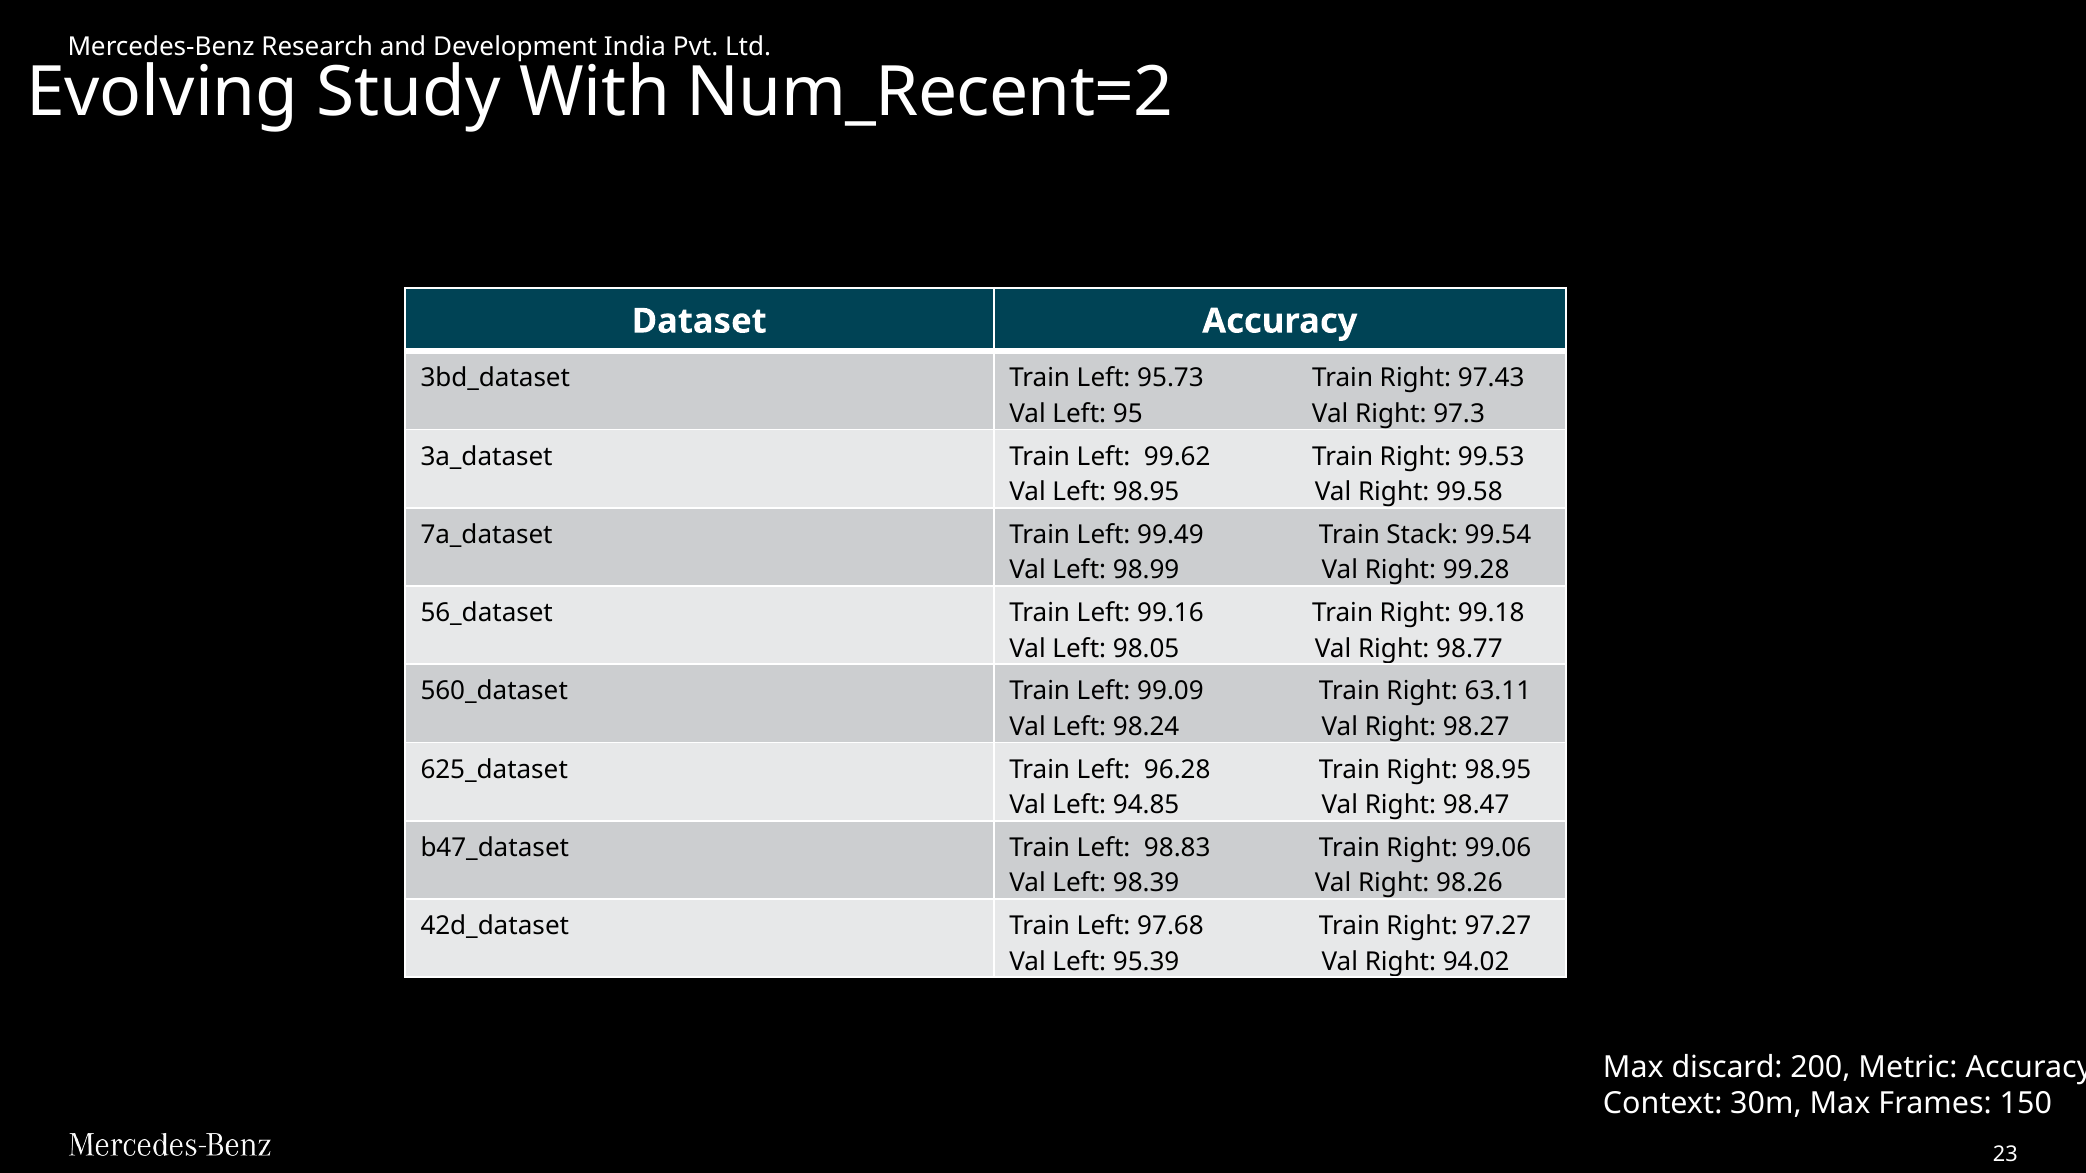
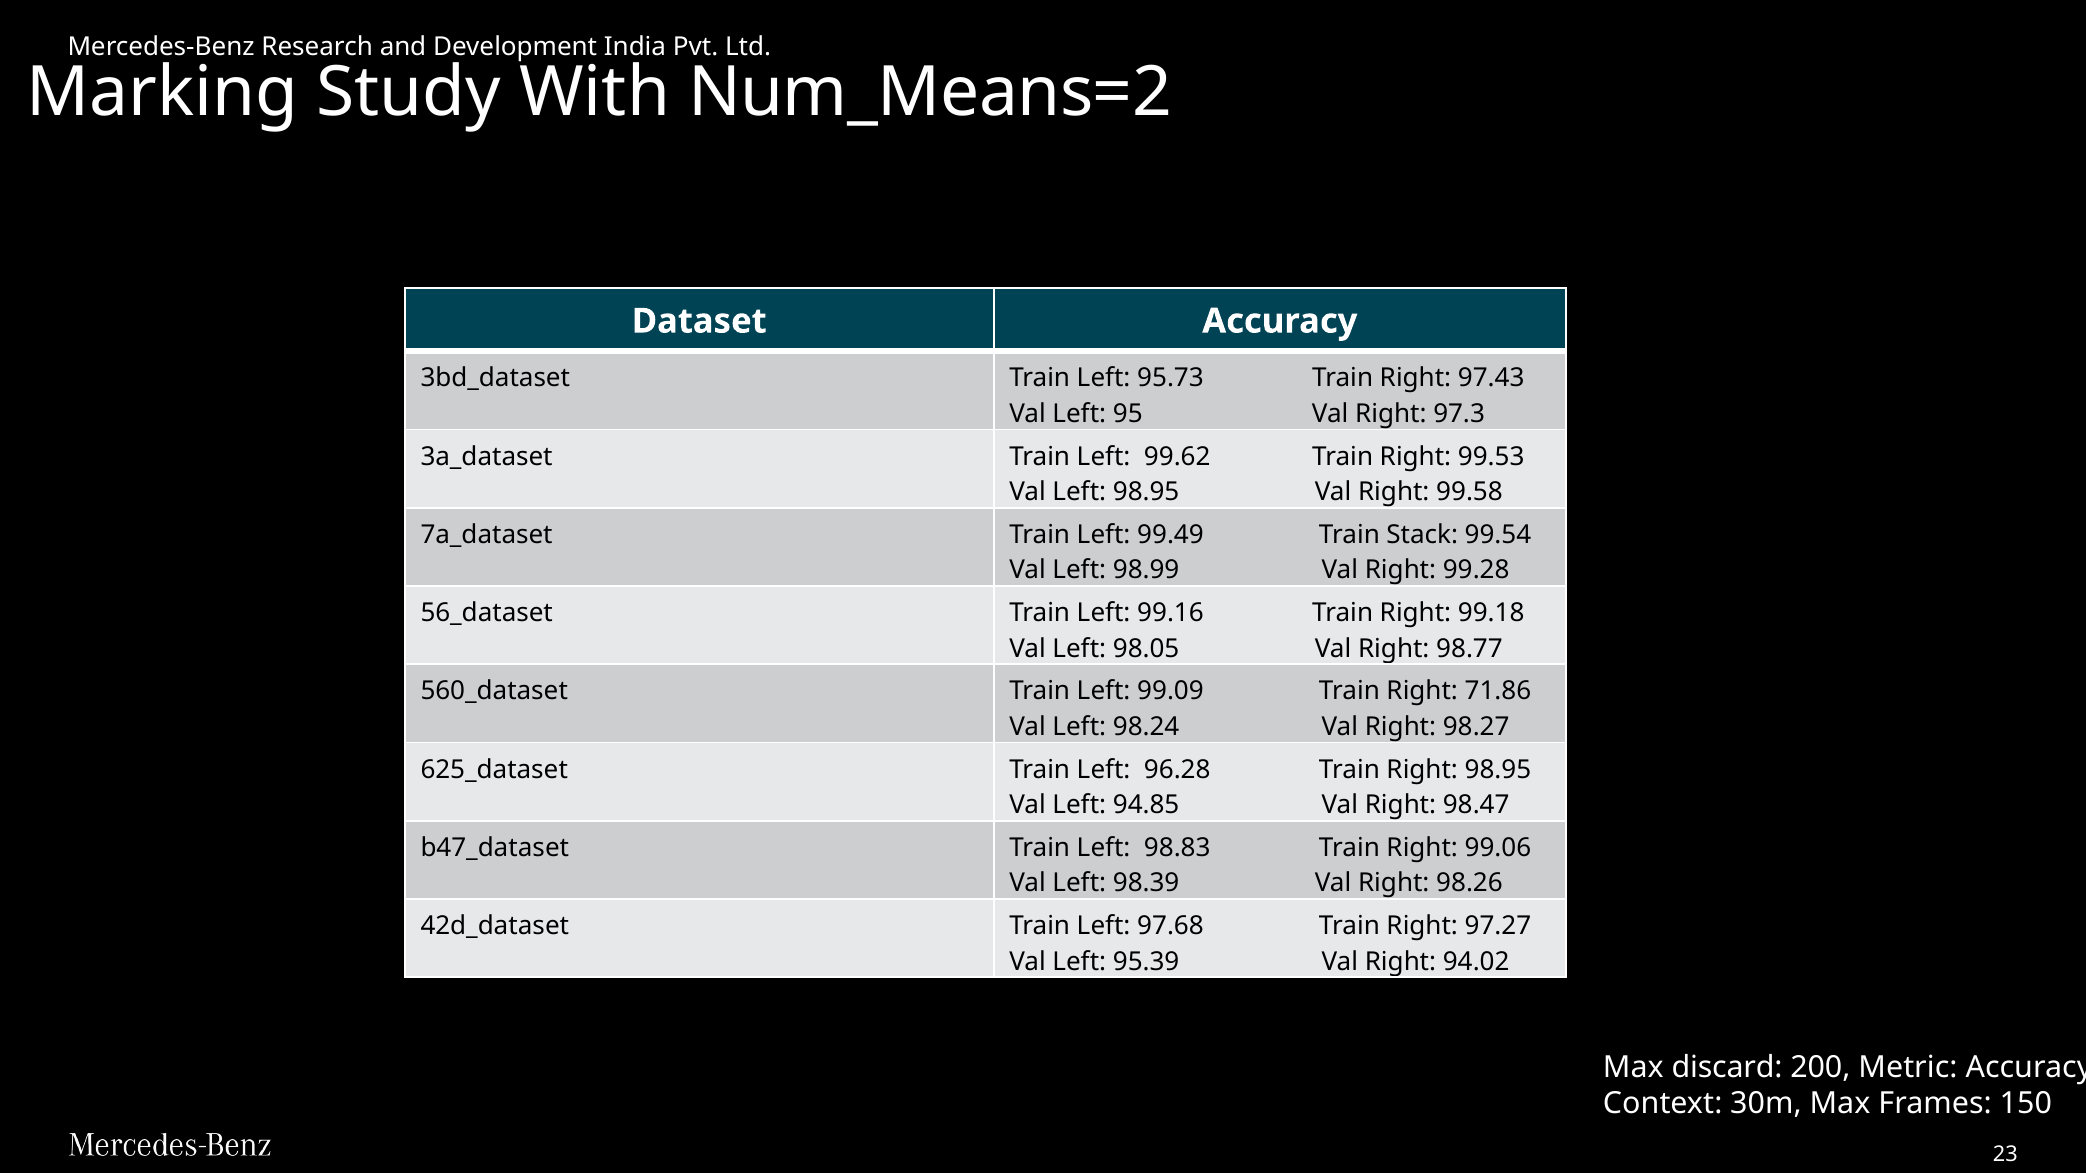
Evolving: Evolving -> Marking (162, 92)
Num_Recent=2: Num_Recent=2 -> Num_Means=2 (930, 92)
63.11: 63.11 -> 71.86 (1498, 692)
